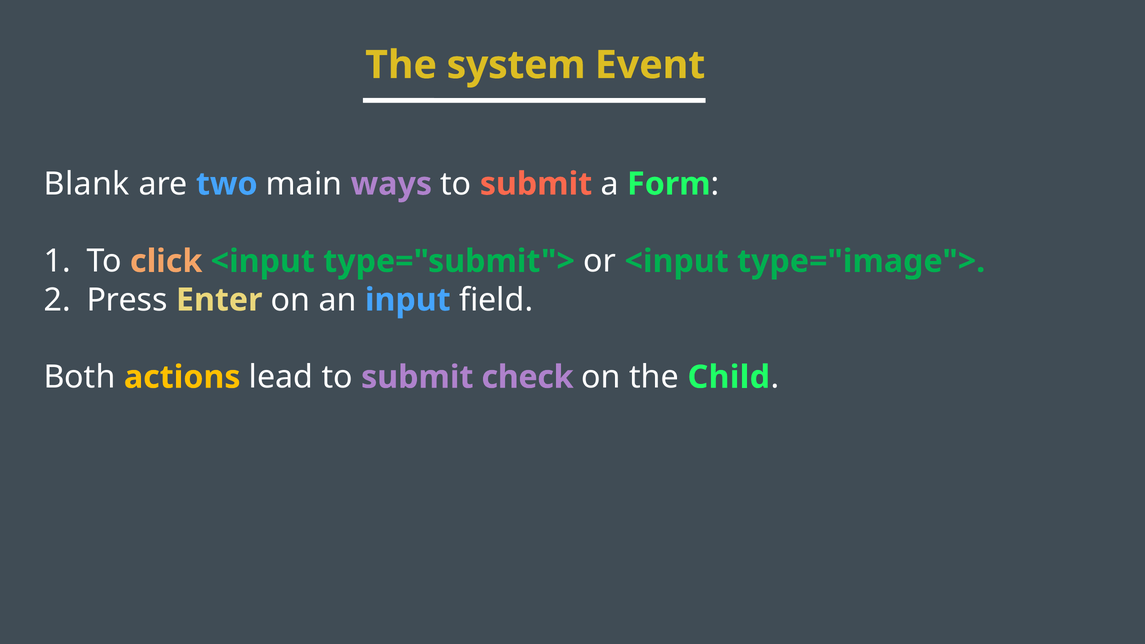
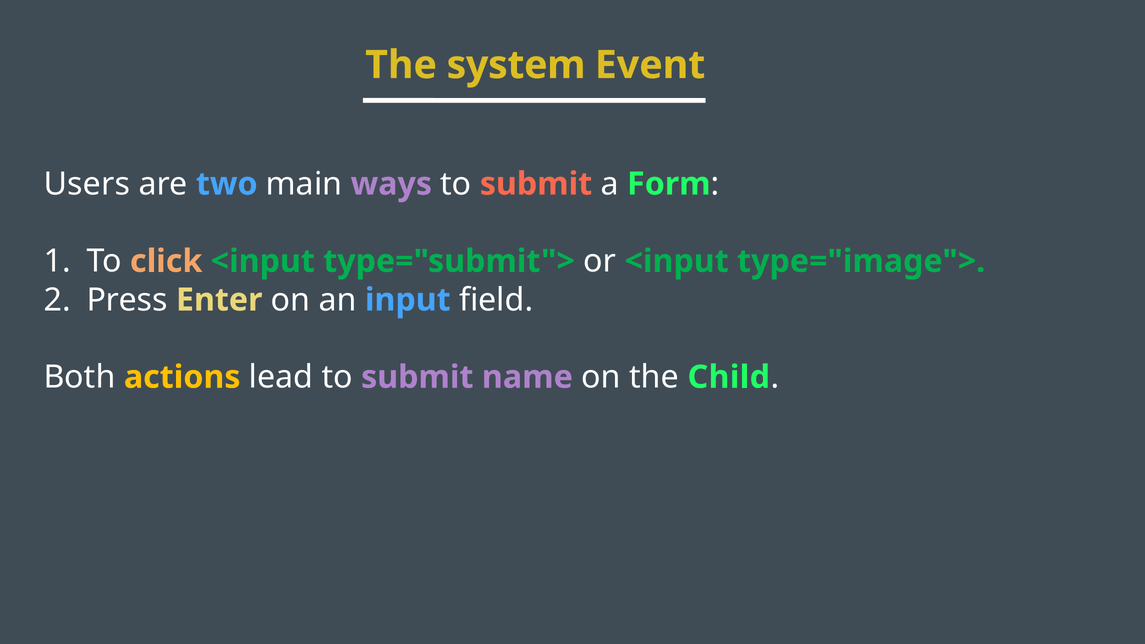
Blank: Blank -> Users (87, 184)
check: check -> name (527, 377)
